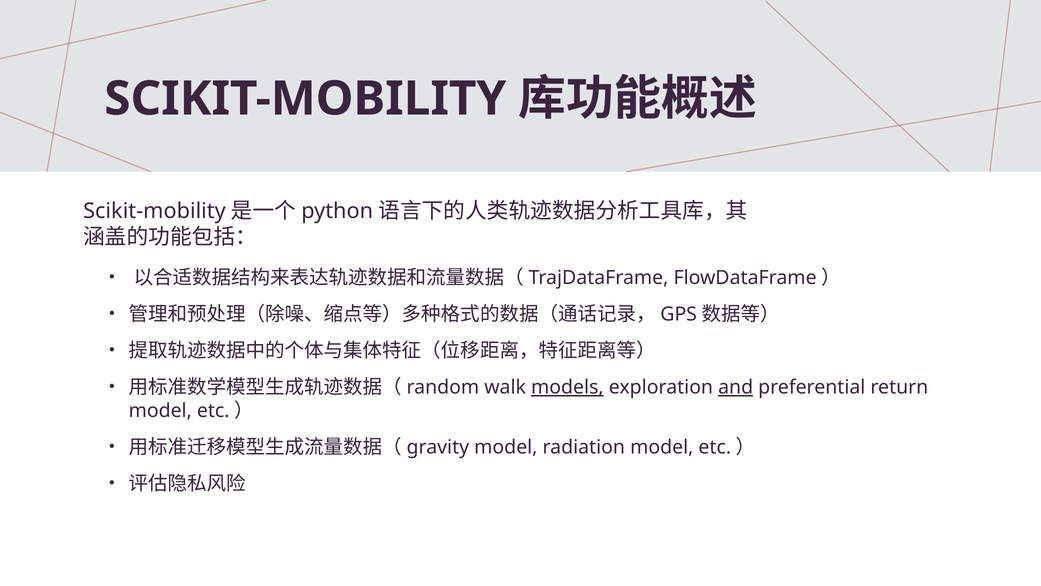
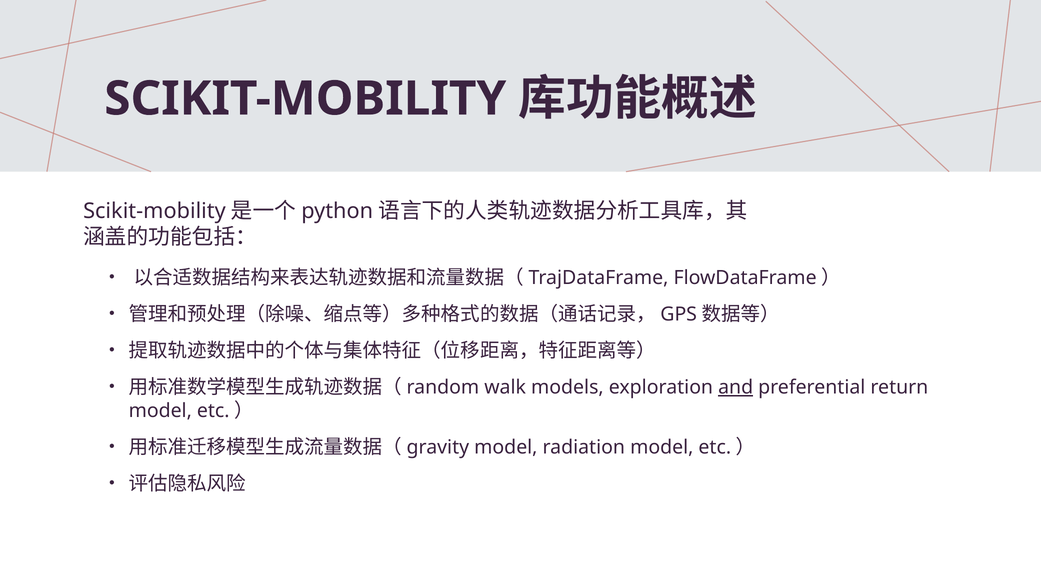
models underline: present -> none (567, 387)
